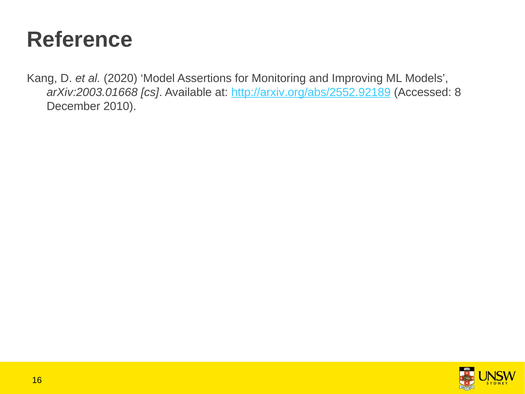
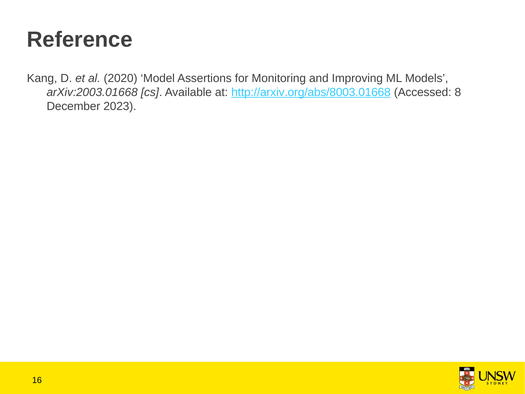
http://arxiv.org/abs/2552.92189: http://arxiv.org/abs/2552.92189 -> http://arxiv.org/abs/8003.01668 (311, 92)
2010: 2010 -> 2023 (120, 106)
